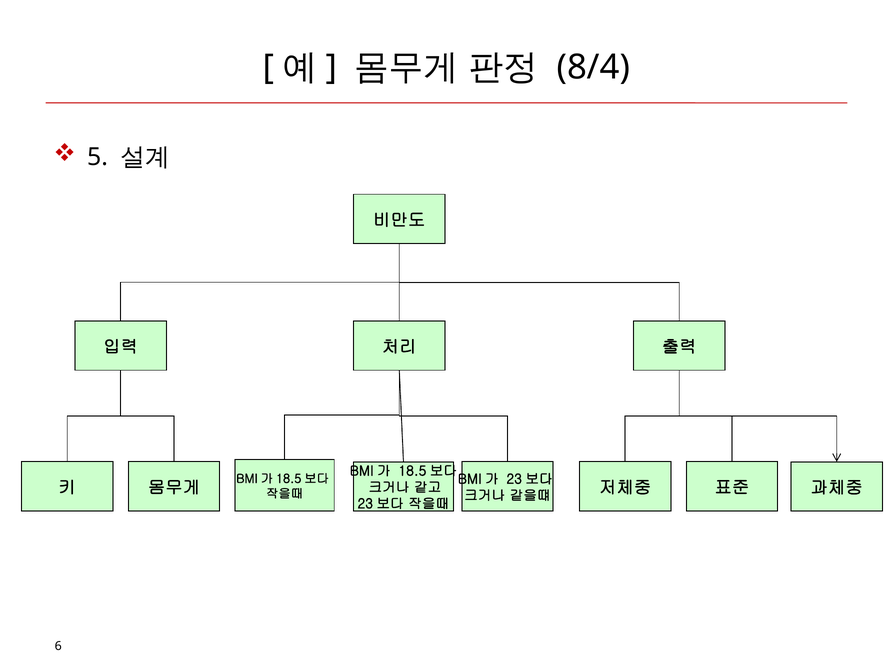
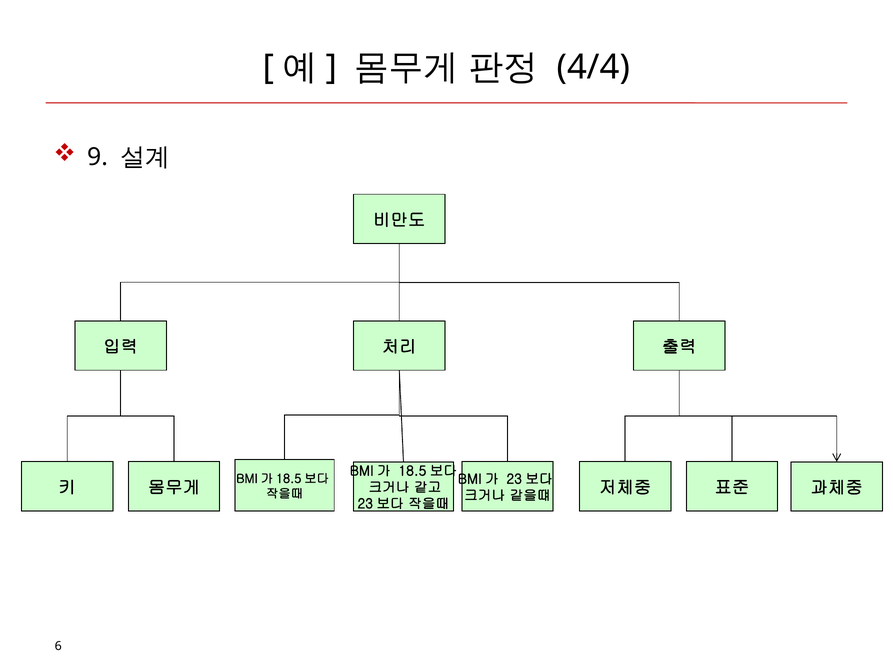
8/4: 8/4 -> 4/4 (593, 67)
5: 5 -> 9 (97, 157)
